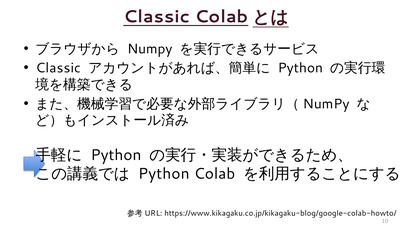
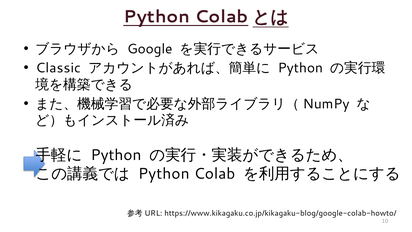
Classic: Classic -> Python (157, 17)
Numpy: Numpy -> Google (150, 49)
